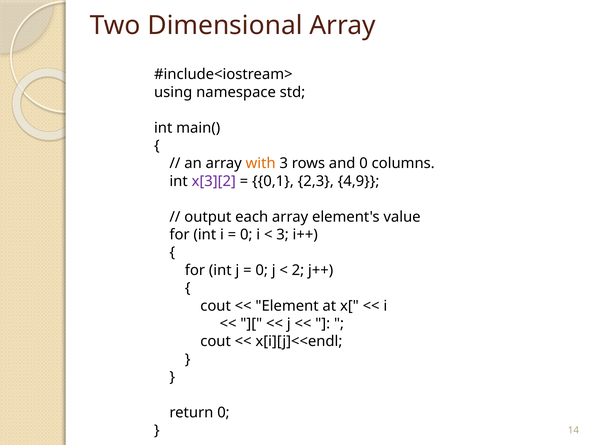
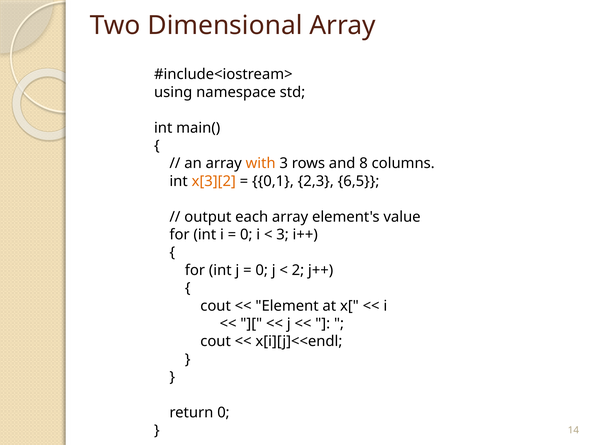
and 0: 0 -> 8 (364, 163)
x[3][2 colour: purple -> orange (214, 181)
4,9: 4,9 -> 6,5 (359, 181)
